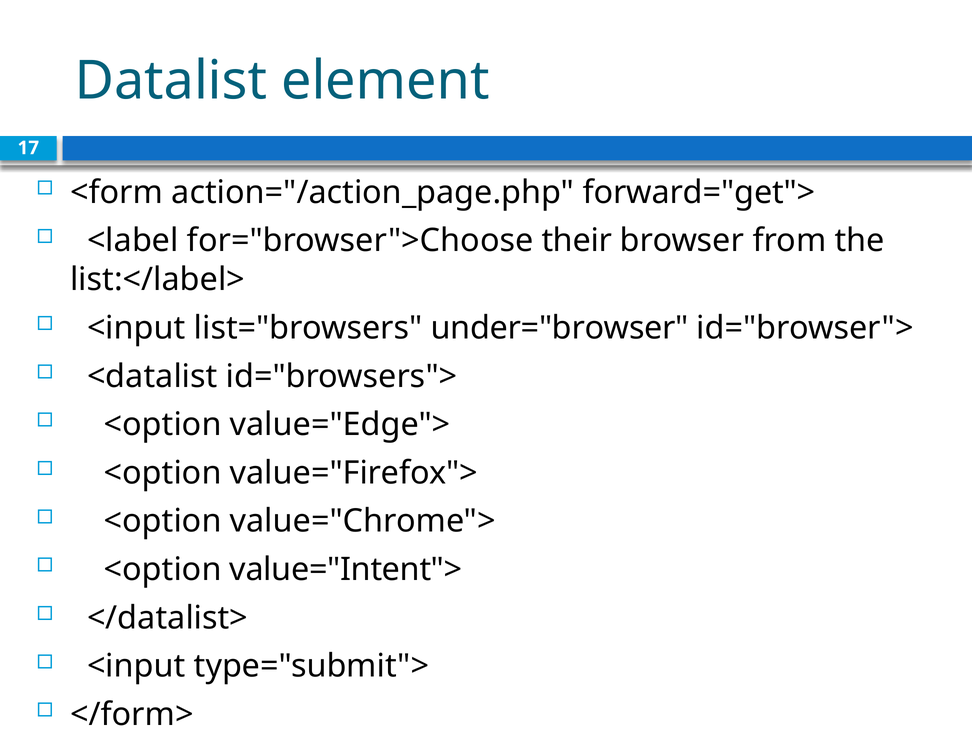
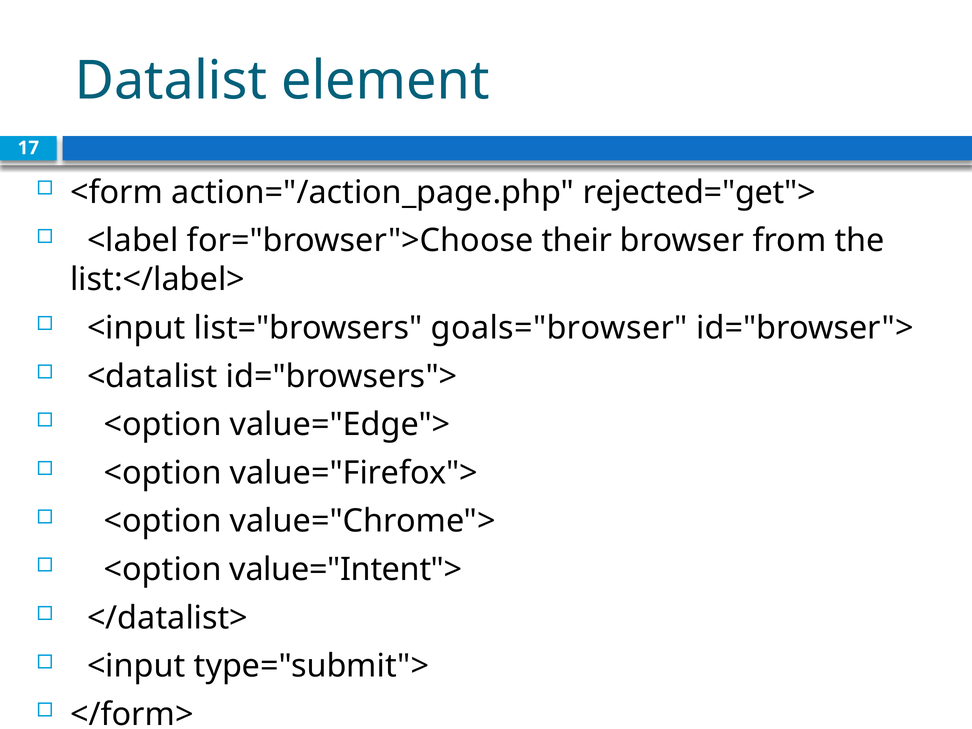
forward="get">: forward="get"> -> rejected="get"> (699, 192)
under="browser: under="browser -> goals="browser (559, 328)
